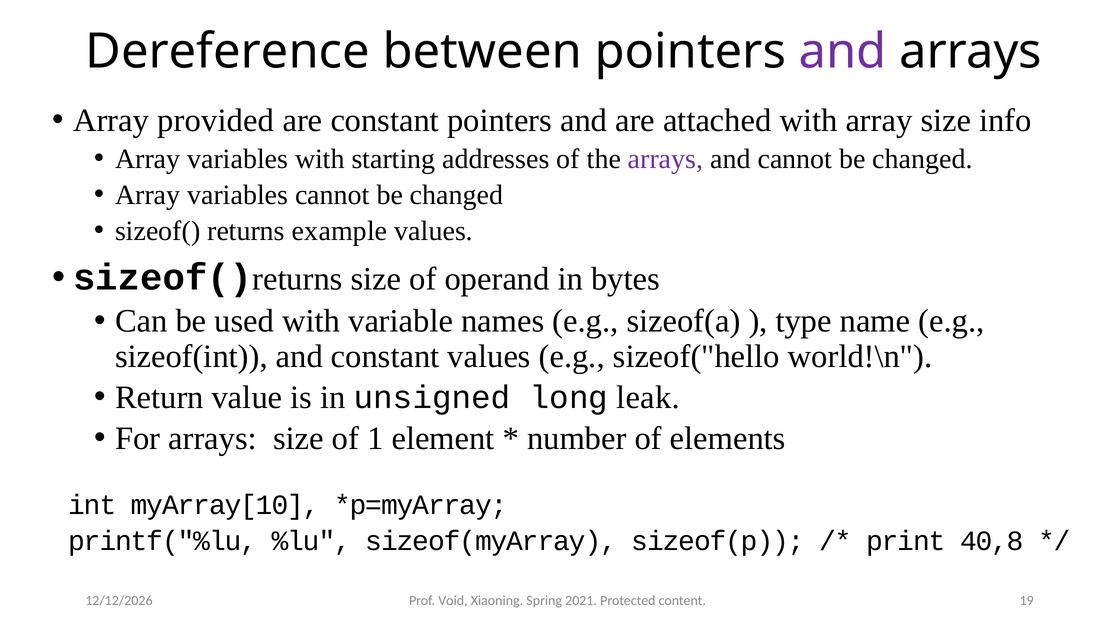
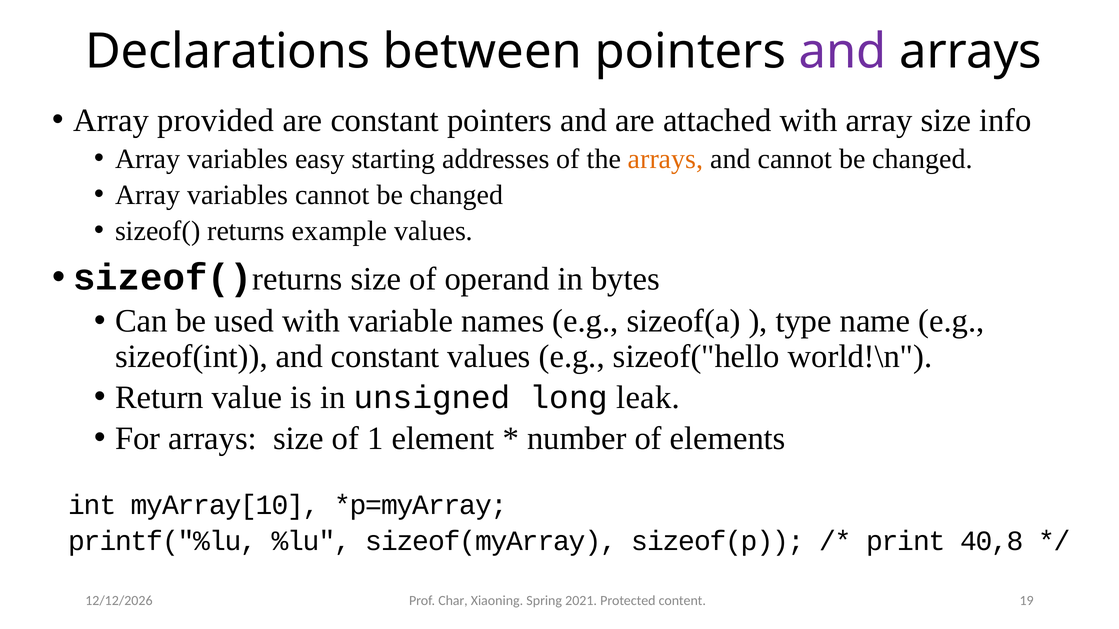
Dereference: Dereference -> Declarations (228, 52)
variables with: with -> easy (320, 159)
arrays colour: purple -> orange (666, 159)
Void: Void -> Char (453, 601)
